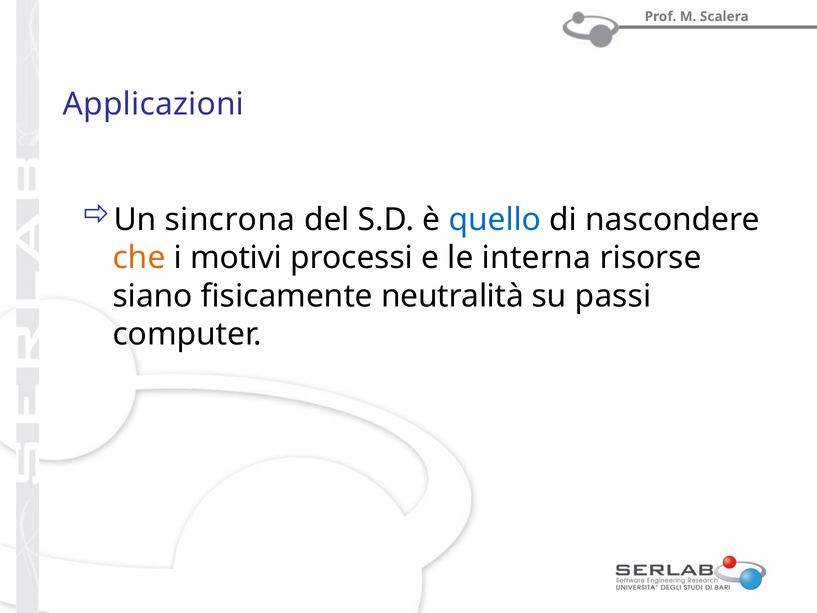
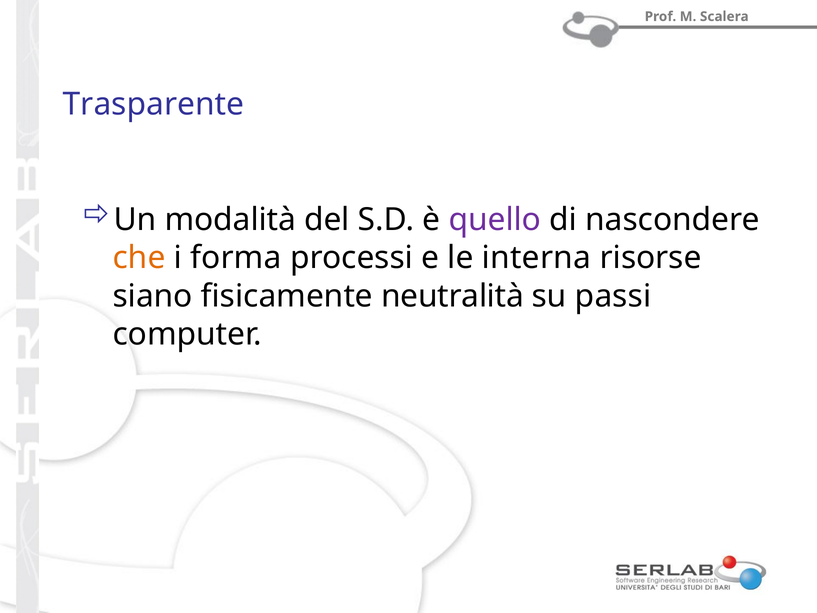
Applicazioni: Applicazioni -> Trasparente (154, 104)
sincrona: sincrona -> modalità (230, 220)
quello colour: blue -> purple (495, 220)
motivi: motivi -> forma (236, 258)
